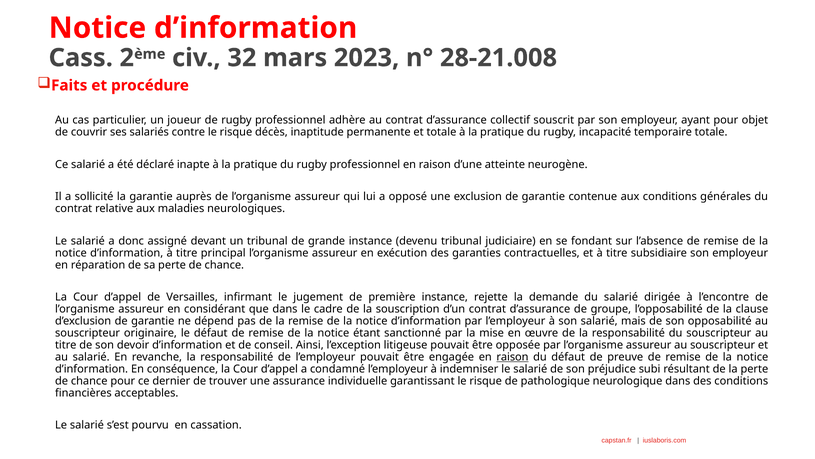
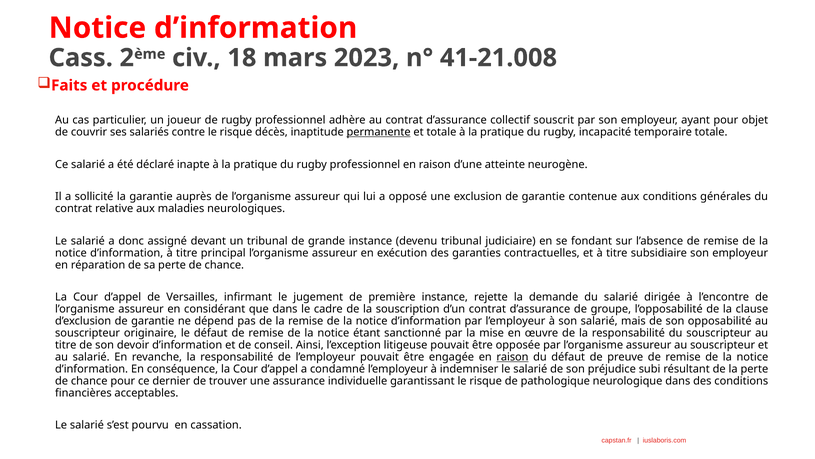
32: 32 -> 18 (242, 58)
28-21.008: 28-21.008 -> 41-21.008 (499, 58)
permanente underline: none -> present (379, 132)
